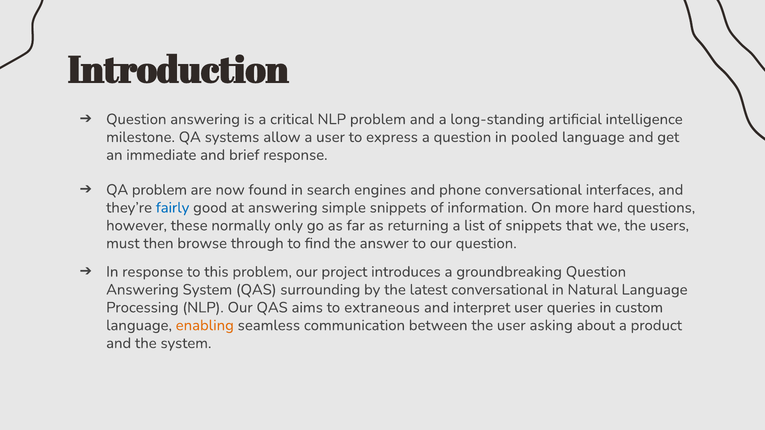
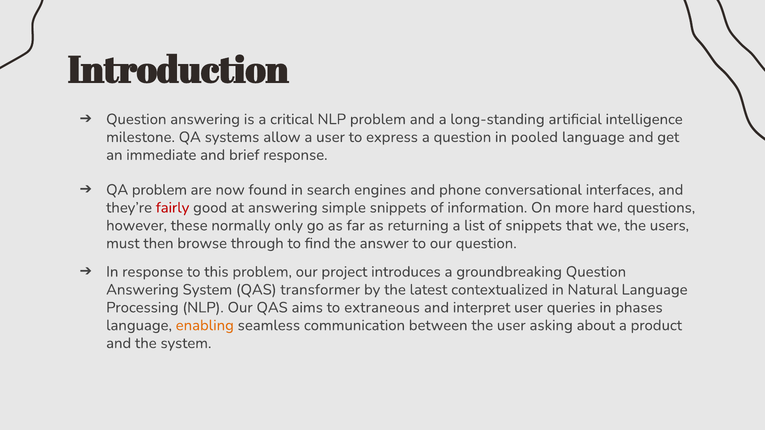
fairly colour: blue -> red (173, 208)
surrounding: surrounding -> transformer (320, 290)
latest conversational: conversational -> contextualized (500, 290)
custom: custom -> phases (639, 308)
